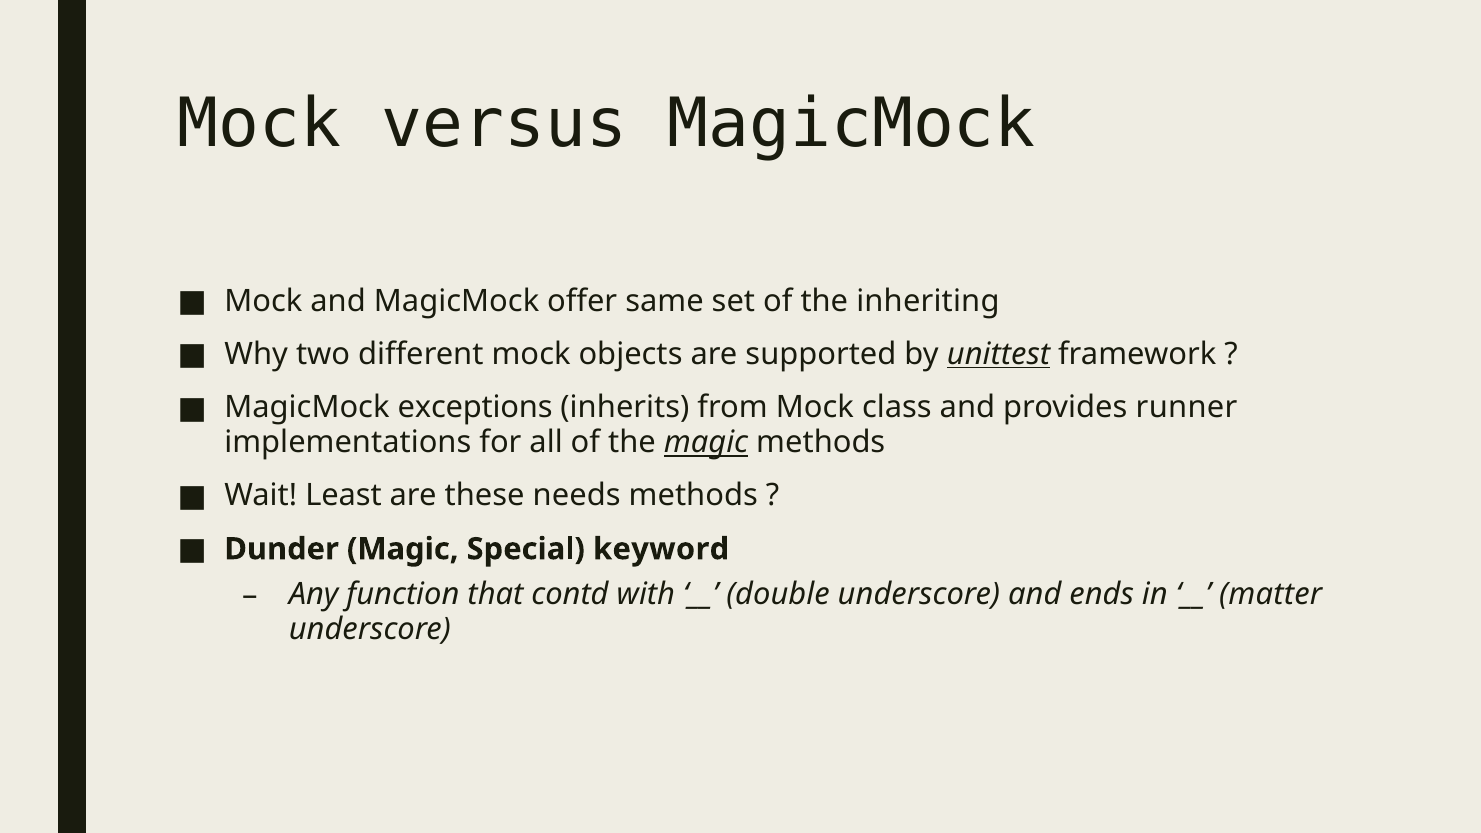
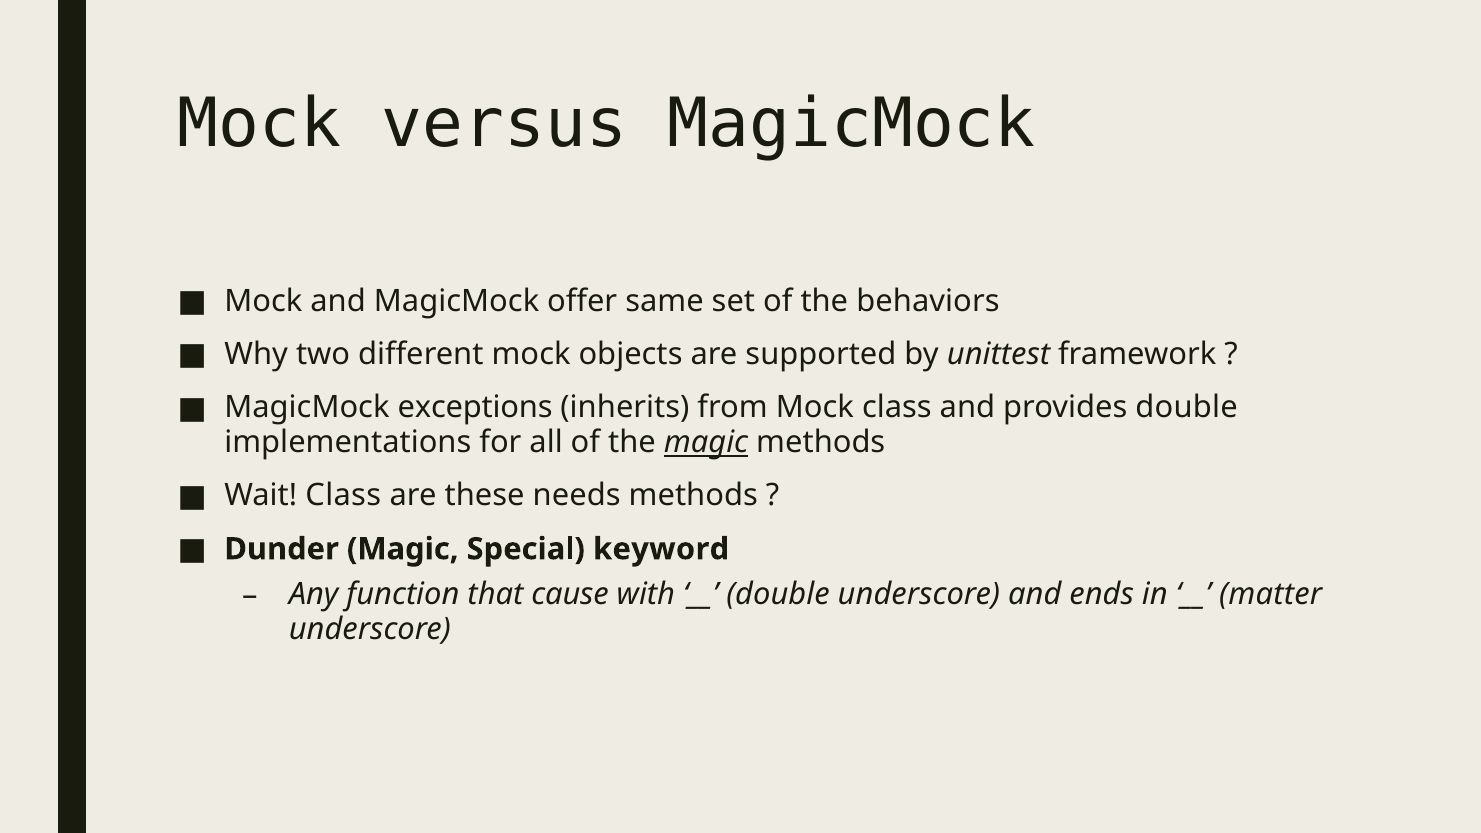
inheriting: inheriting -> behaviors (928, 301)
unittest underline: present -> none (999, 354)
provides runner: runner -> double (1187, 408)
Wait Least: Least -> Class (343, 496)
contd: contd -> cause (570, 595)
